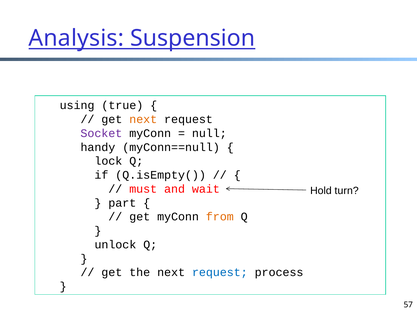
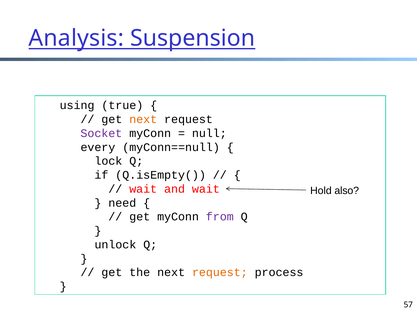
handy: handy -> every (98, 147)
must: must -> wait (143, 189)
turn: turn -> also (347, 191)
part: part -> need (122, 203)
from colour: orange -> purple (220, 217)
request colour: blue -> orange (220, 272)
